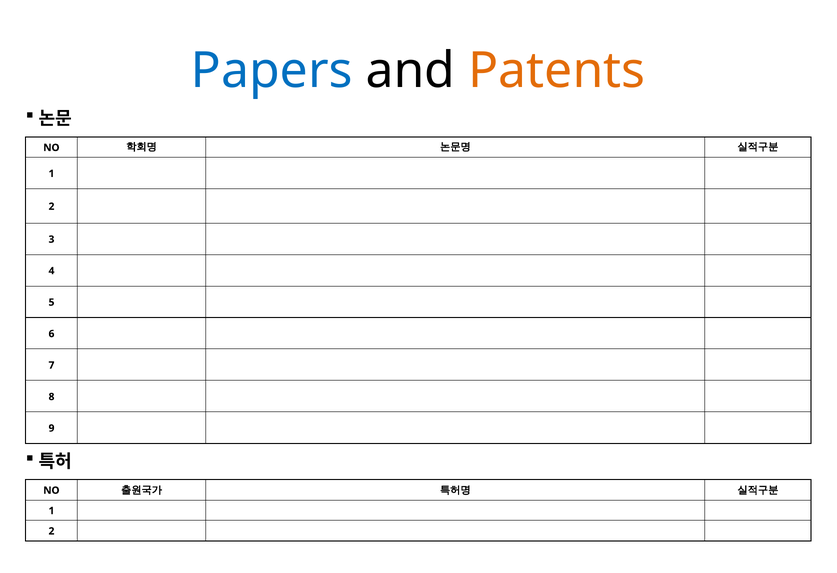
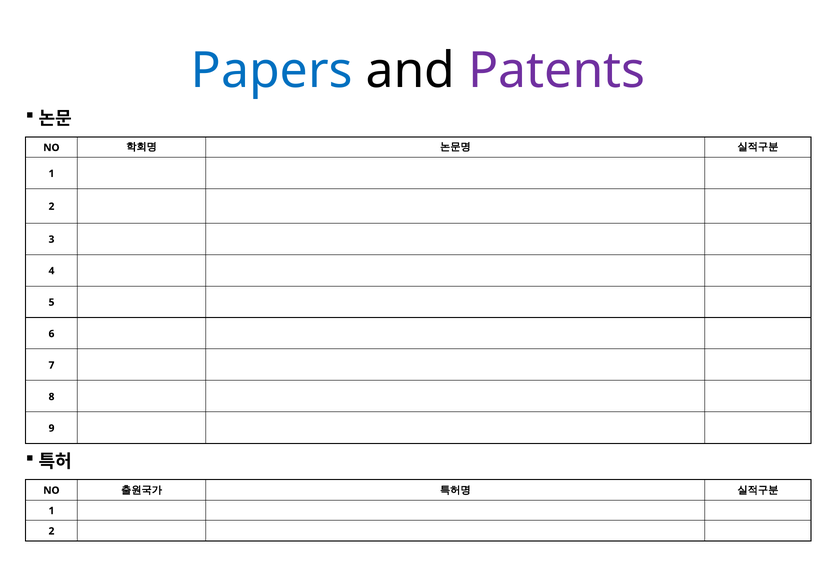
Patents colour: orange -> purple (557, 71)
